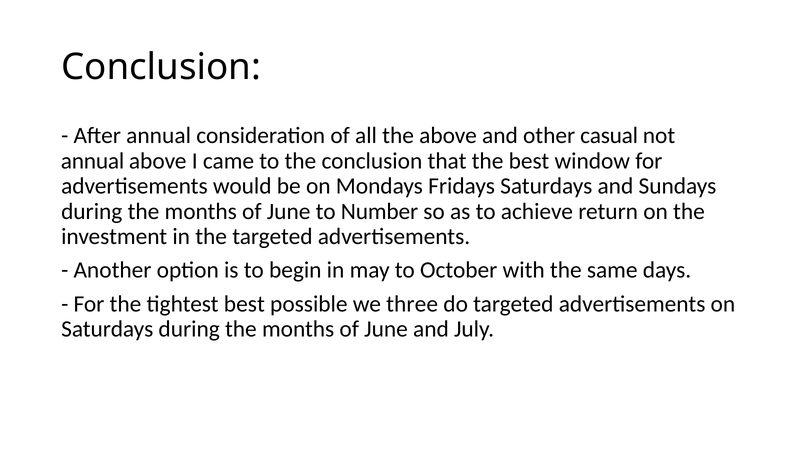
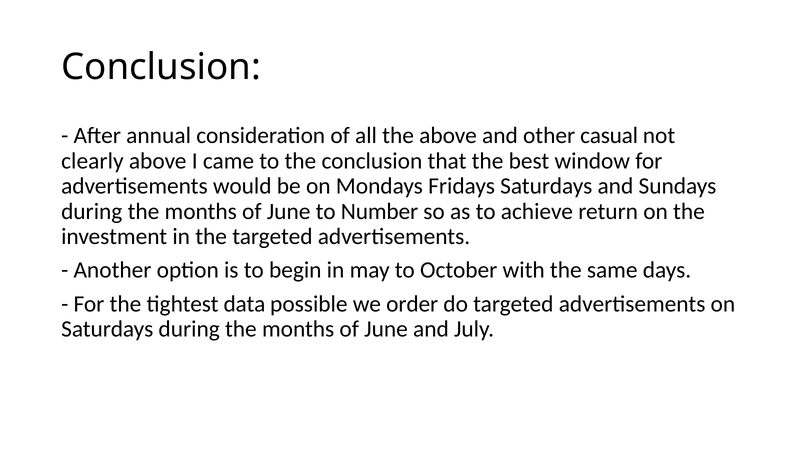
annual: annual -> clearly (92, 161)
tightest best: best -> data (244, 304)
three: three -> order (412, 304)
